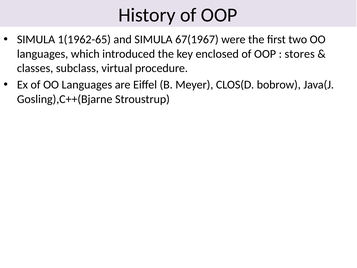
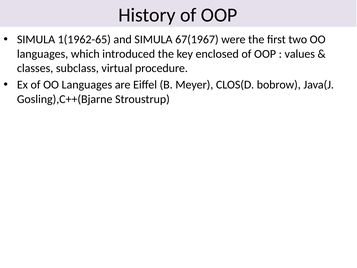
stores: stores -> values (300, 54)
